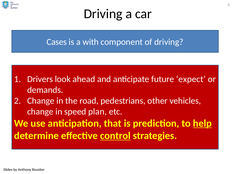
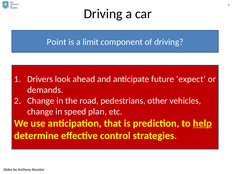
Cases: Cases -> Point (57, 42)
with: with -> limit (91, 42)
control underline: present -> none (115, 136)
